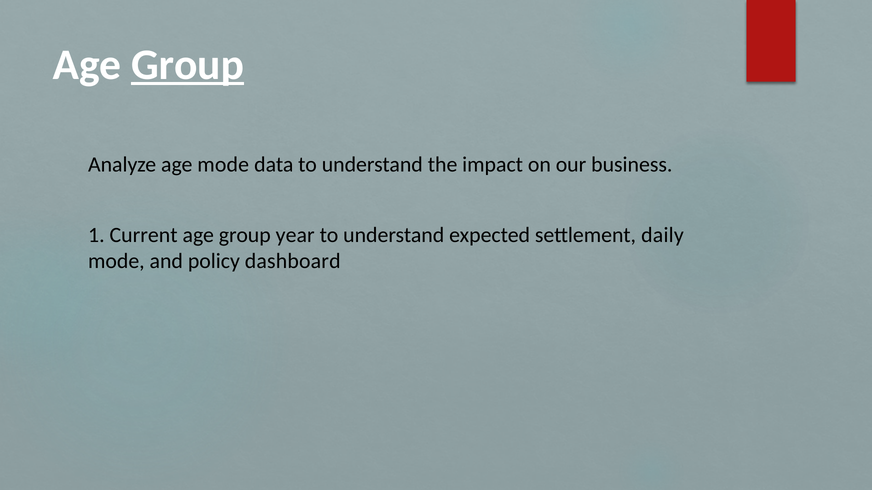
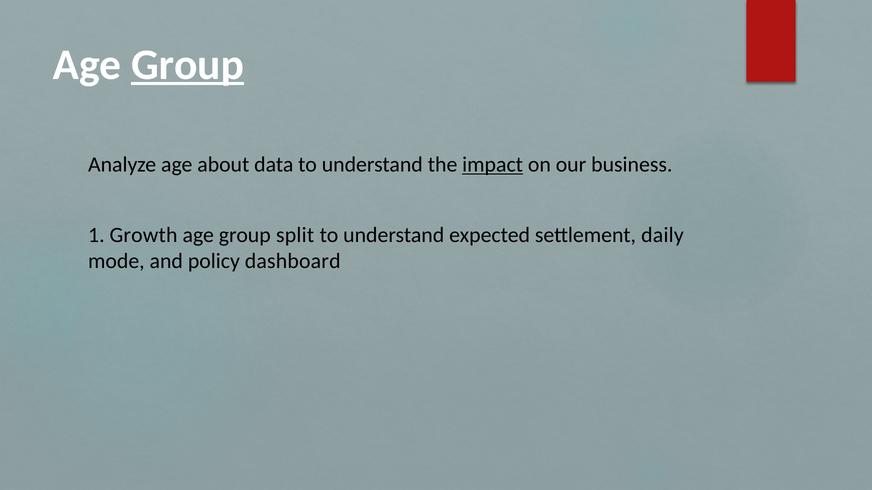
age mode: mode -> about (223, 165)
impact underline: none -> present (493, 165)
Current: Current -> Growth (144, 235)
year: year -> split (295, 235)
